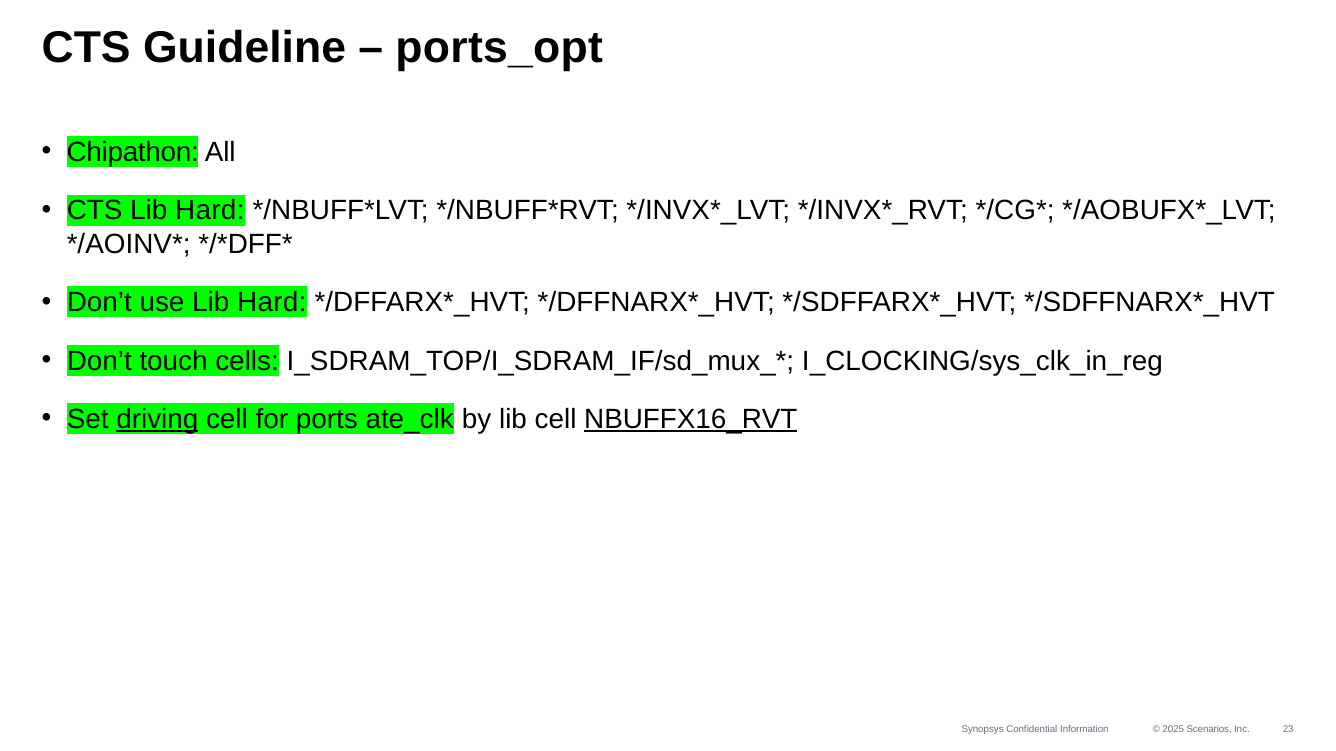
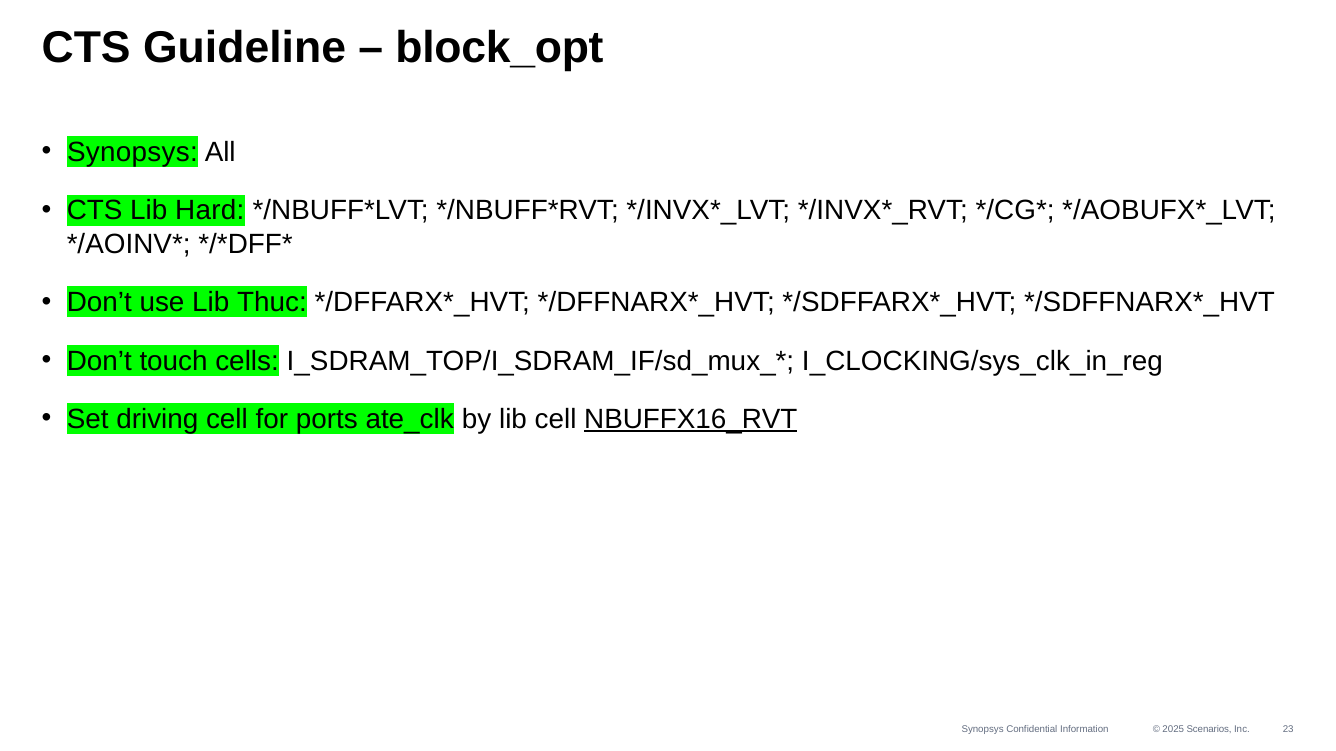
ports_opt: ports_opt -> block_opt (500, 48)
Chipathon: Chipathon -> Synopsys (132, 152)
use Lib Hard: Hard -> Thuc (272, 303)
driving underline: present -> none (157, 420)
